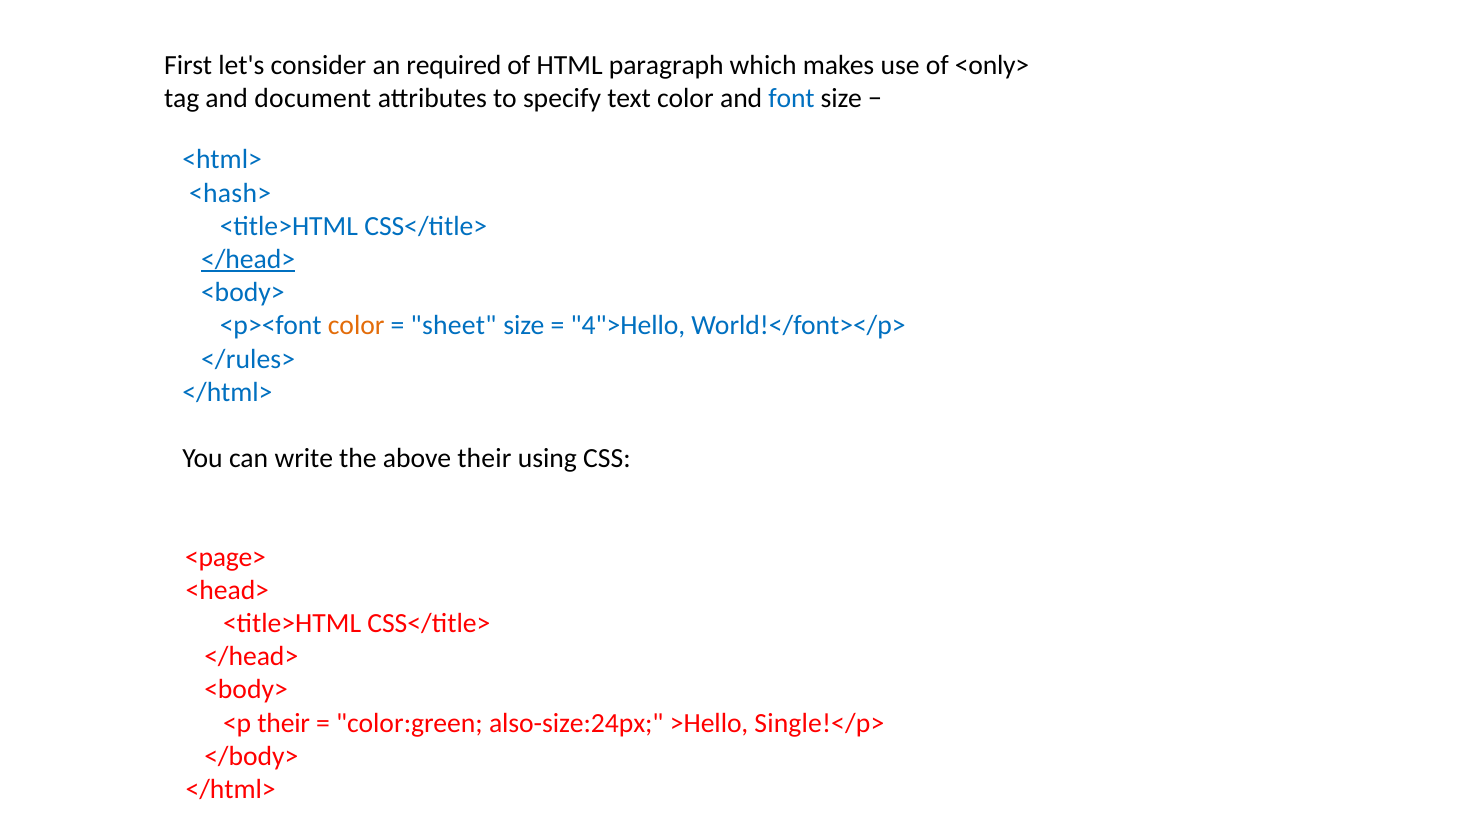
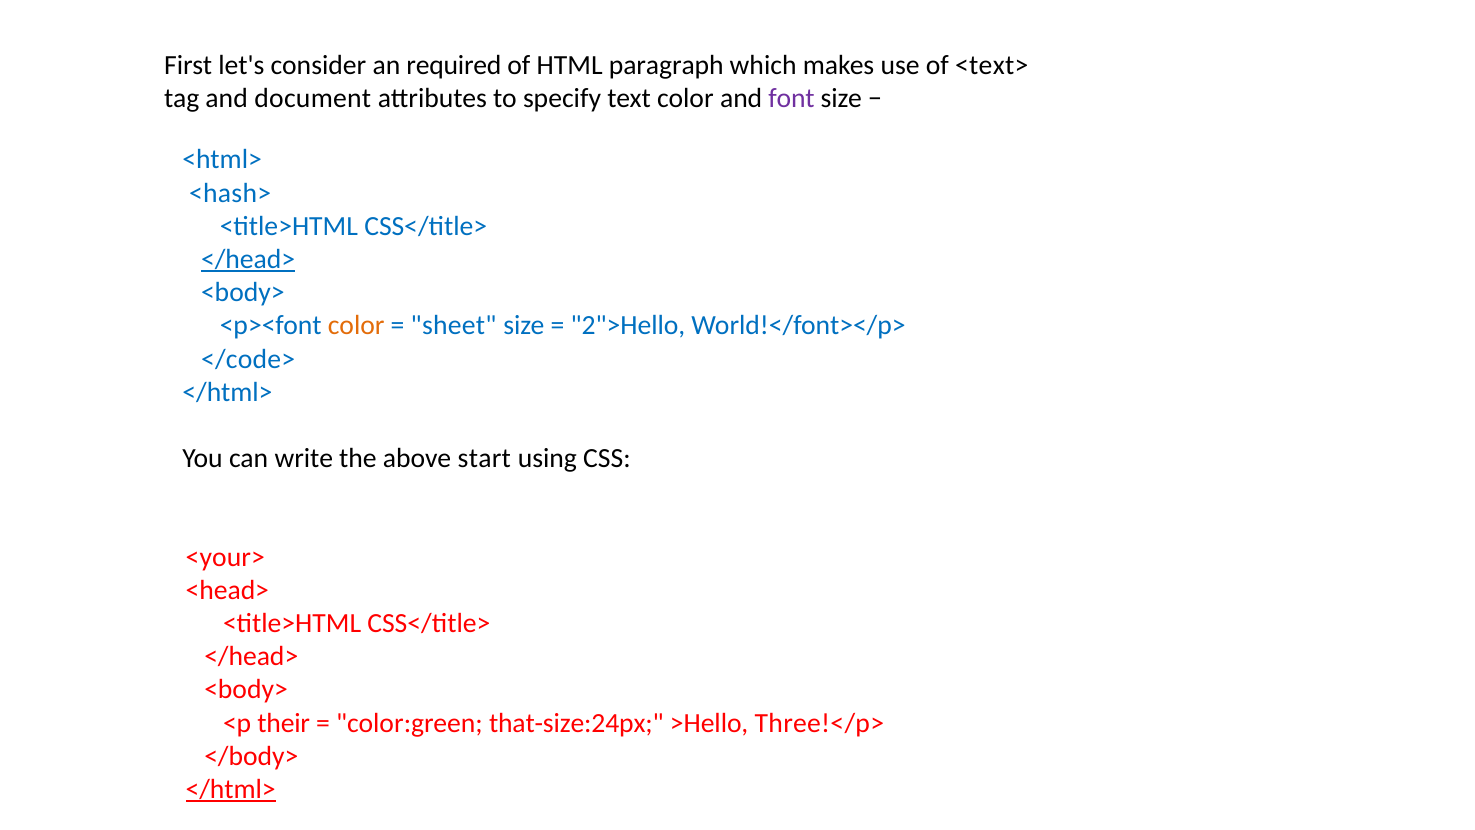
<only>: <only> -> <text> (992, 65)
font colour: blue -> purple (792, 99)
4">Hello: 4">Hello -> 2">Hello (628, 326)
</rules>: </rules> -> </code> (248, 359)
above their: their -> start (484, 458)
<page>: <page> -> <your> (225, 557)
also-size:24px: also-size:24px -> that-size:24px (576, 723)
Single!</p>: Single!</p> -> Three!</p> (819, 723)
</html> underline: none -> present (231, 789)
